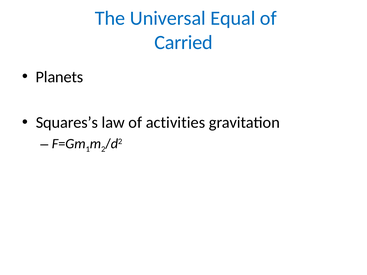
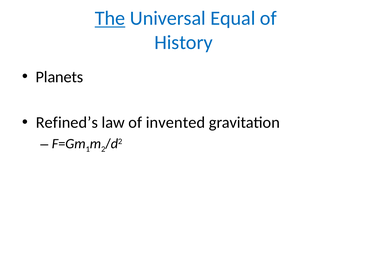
The underline: none -> present (110, 18)
Carried: Carried -> History (184, 43)
Squares’s: Squares’s -> Refined’s (67, 123)
activities: activities -> invented (175, 123)
